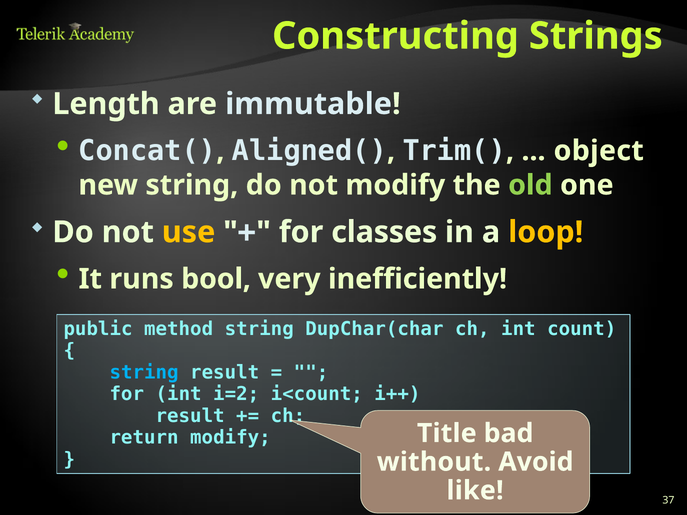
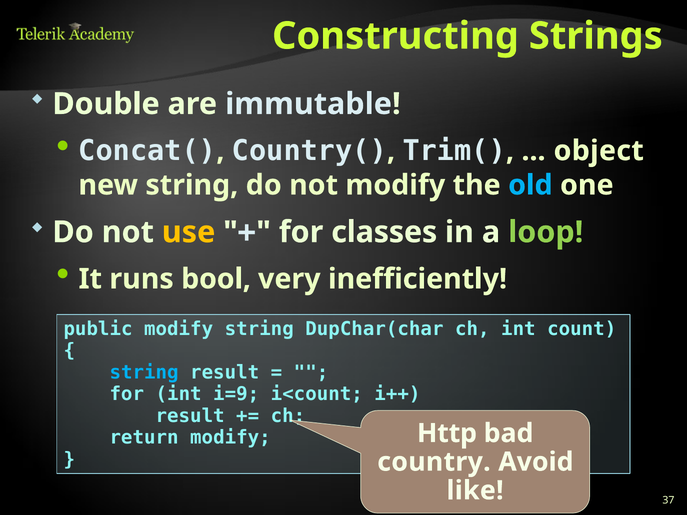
Length: Length -> Double (106, 104)
Aligned(: Aligned( -> Country( (309, 151)
old colour: light green -> light blue (530, 185)
loop colour: yellow -> light green (546, 232)
public method: method -> modify (179, 329)
i=2: i=2 -> i=9 (236, 394)
Title: Title -> Http (447, 434)
without: without -> country (434, 462)
